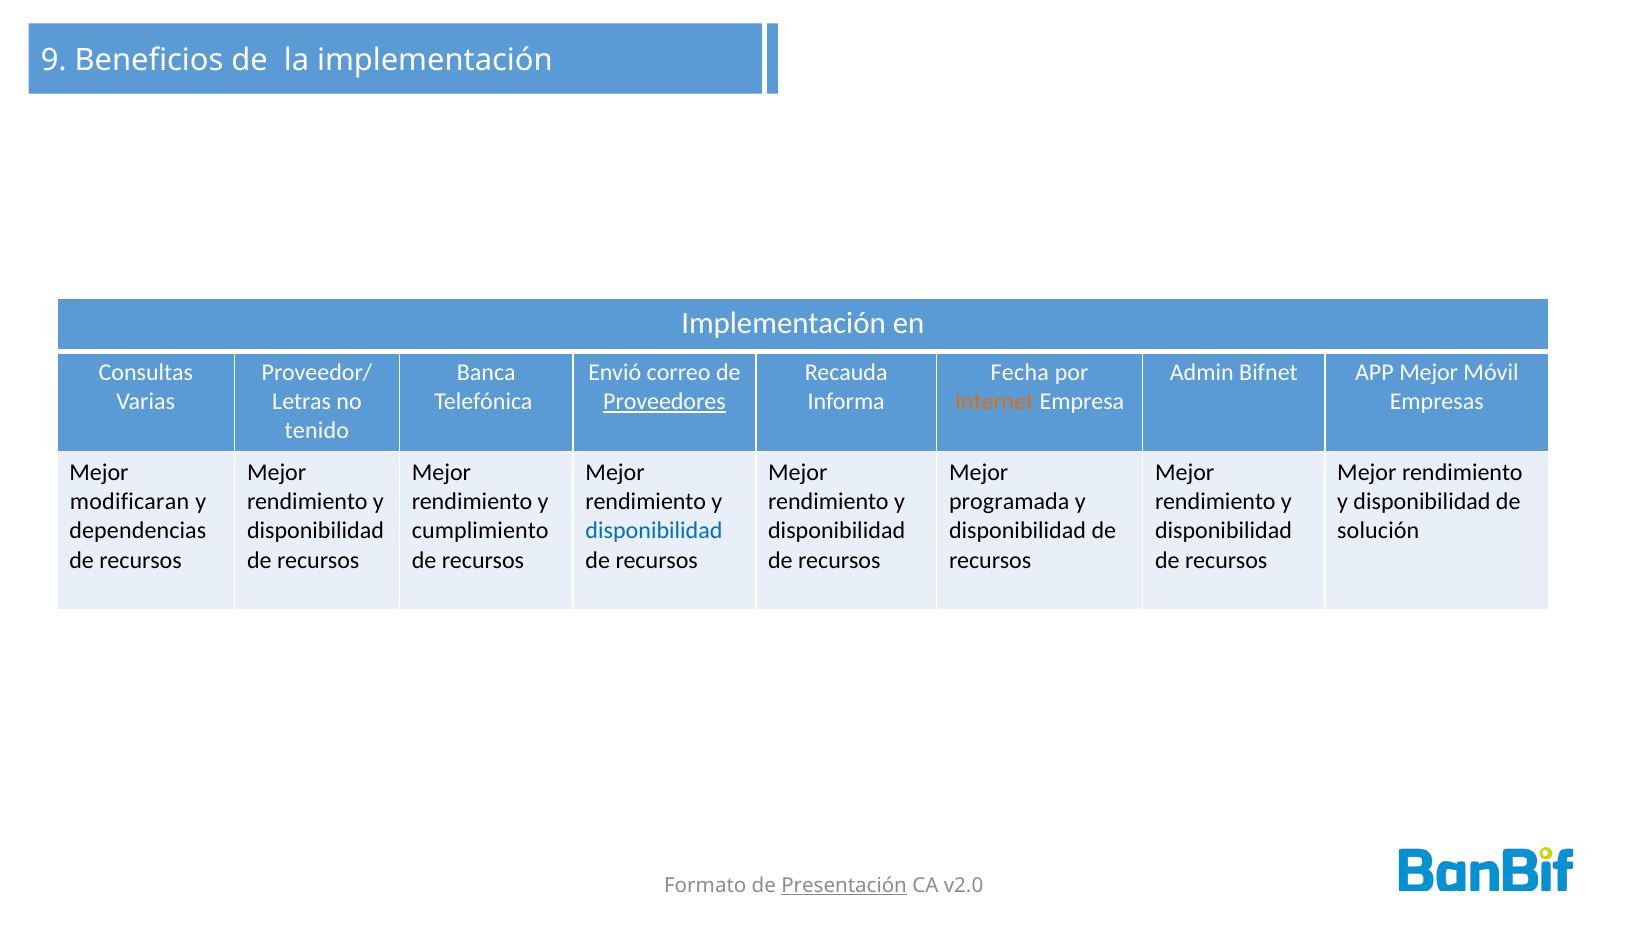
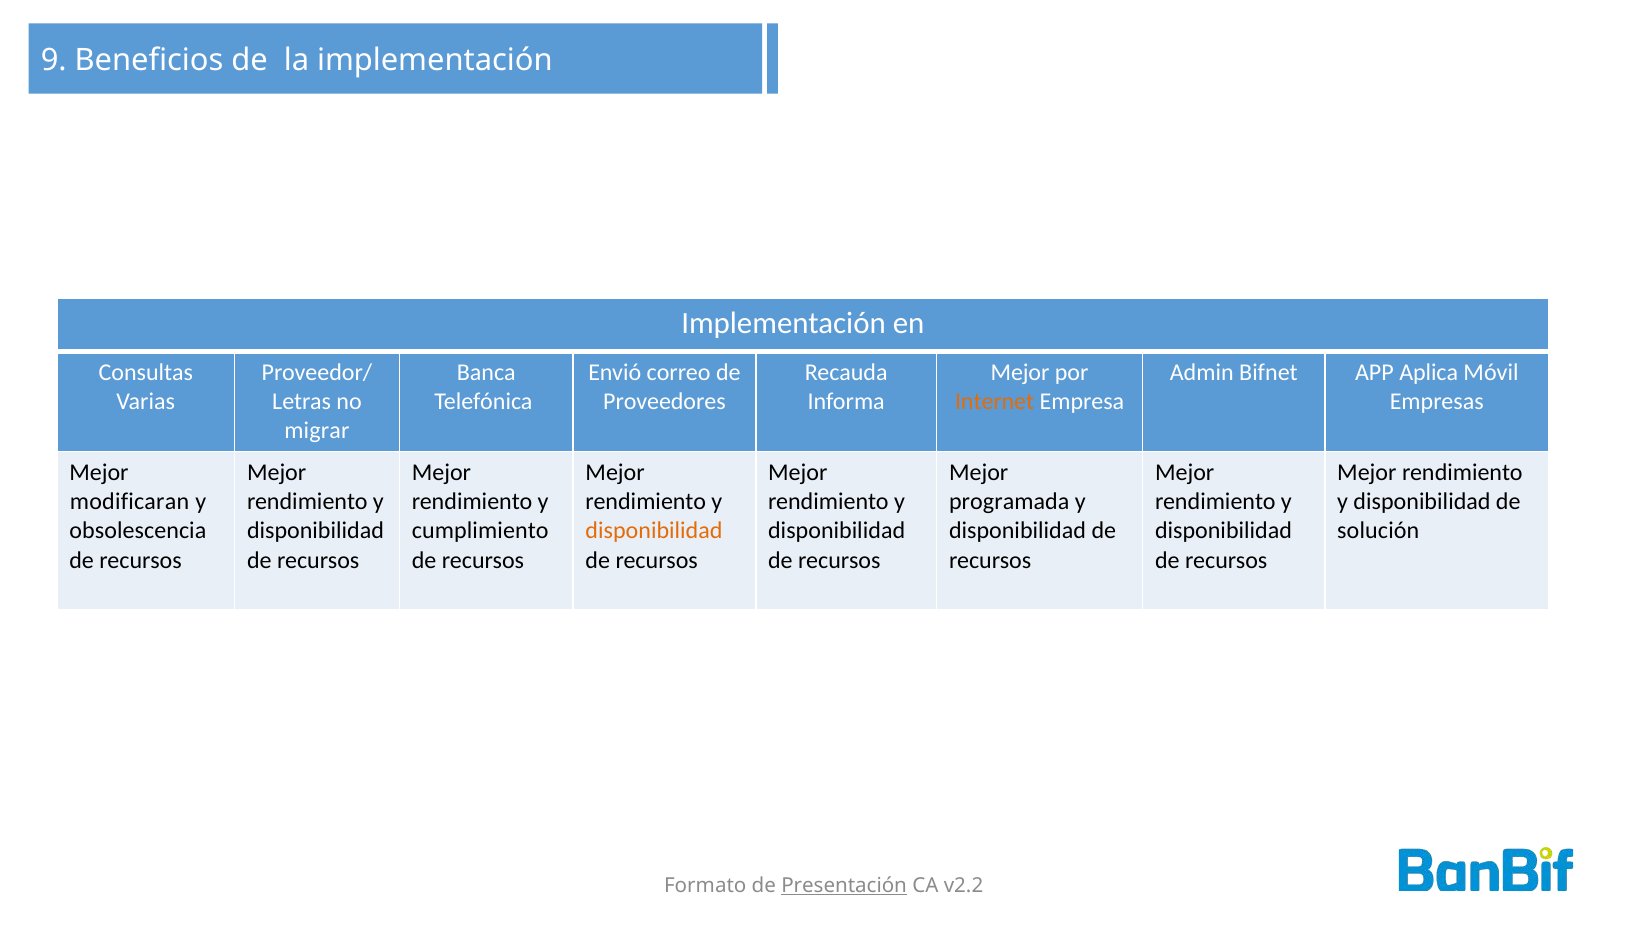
Fecha: Fecha -> Mejor (1020, 372)
APP Mejor: Mejor -> Aplica (1429, 372)
Proveedores underline: present -> none (664, 402)
tenido: tenido -> migrar (317, 431)
dependencias: dependencias -> obsolescencia (138, 531)
disponibilidad colour: blue -> orange (654, 531)
v2.0: v2.0 -> v2.2 (964, 885)
